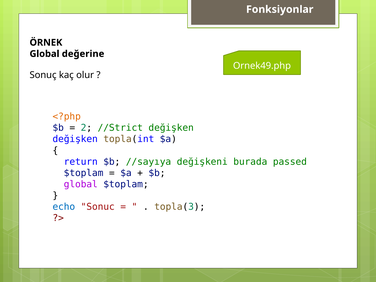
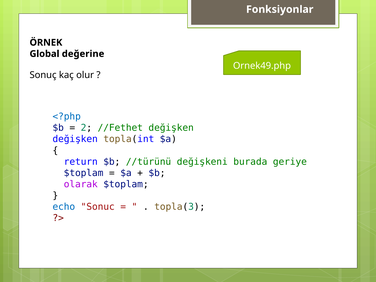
<?php colour: orange -> blue (67, 117)
//Strict: //Strict -> //Fethet (120, 128)
//sayıya: //sayıya -> //türünü (149, 162)
passed: passed -> geriye (290, 162)
global: global -> olarak (81, 184)
